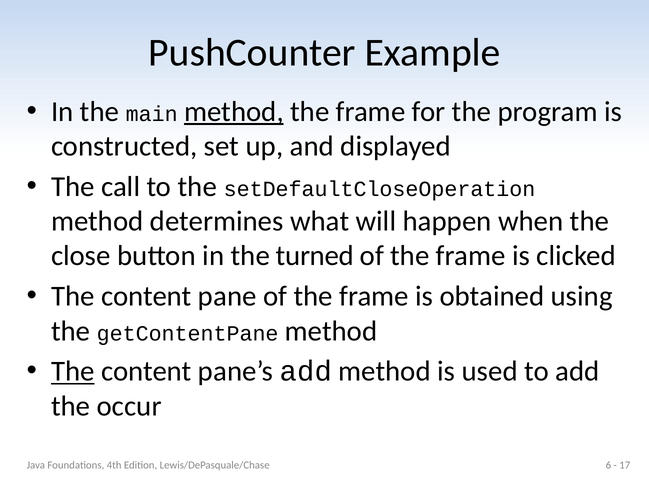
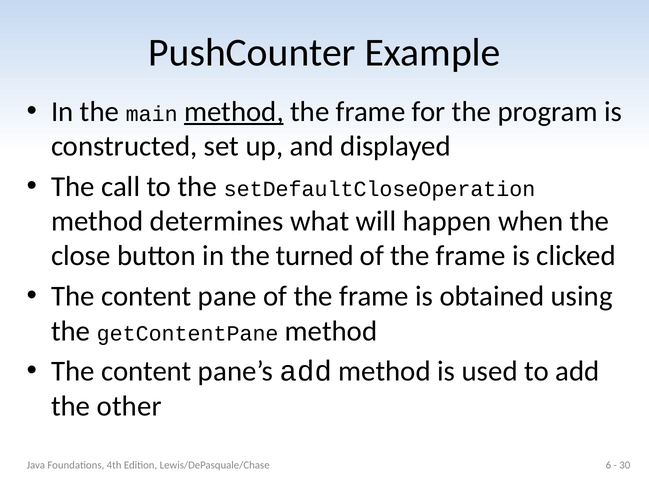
The underline: present -> none (73, 371)
occur: occur -> other (129, 406)
17: 17 -> 30 (625, 465)
